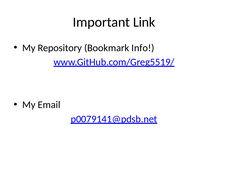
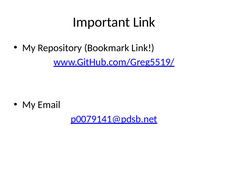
Bookmark Info: Info -> Link (143, 48)
